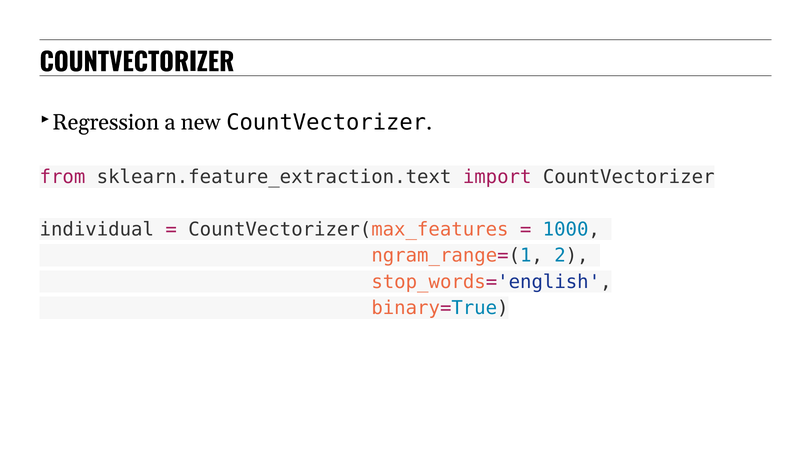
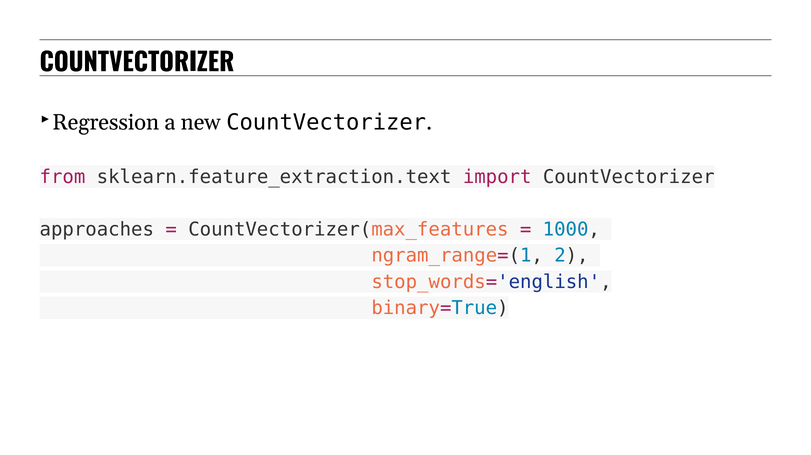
individual: individual -> approaches (97, 230)
